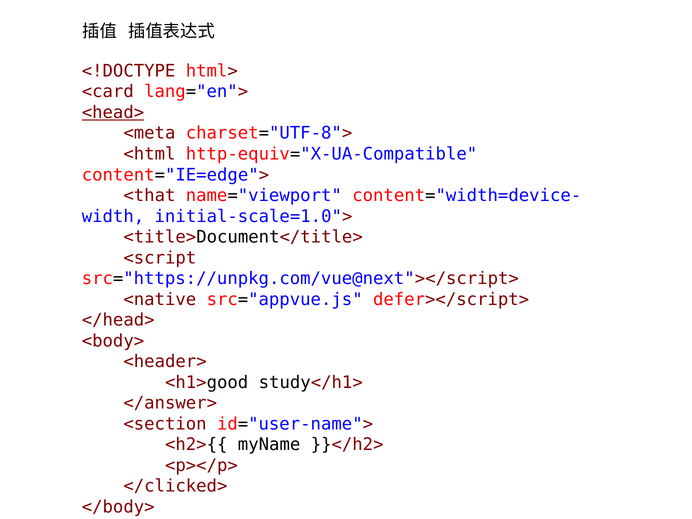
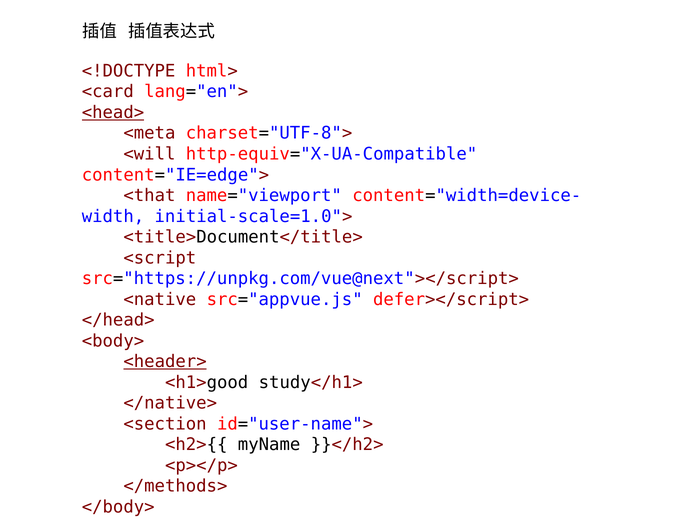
<html: <html -> <will (149, 154)
<header> underline: none -> present (165, 362)
</answer>: </answer> -> </native> (170, 403)
</clicked>: </clicked> -> </methods> (175, 486)
